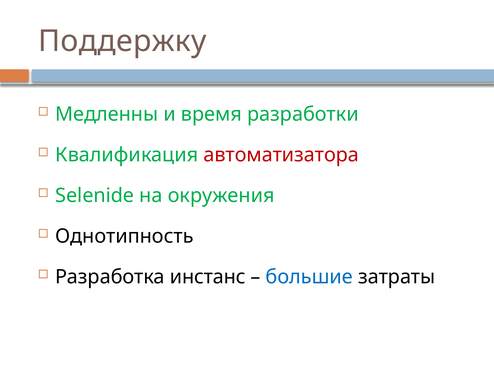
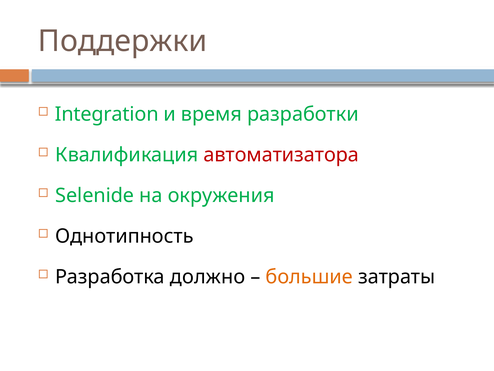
Поддержку: Поддержку -> Поддержки (123, 41)
Медленны: Медленны -> Integration (107, 114)
инстанс: инстанс -> должно (208, 277)
большие colour: blue -> orange (309, 277)
